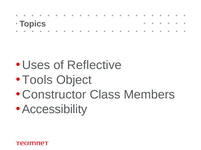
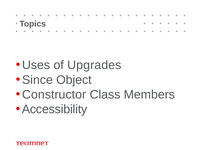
Reflective: Reflective -> Upgrades (94, 65)
Tools: Tools -> Since (37, 80)
